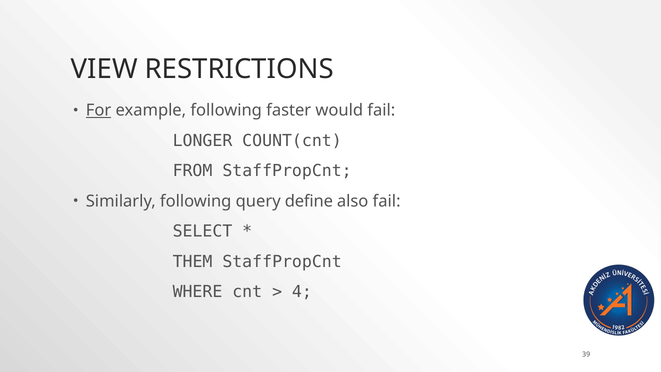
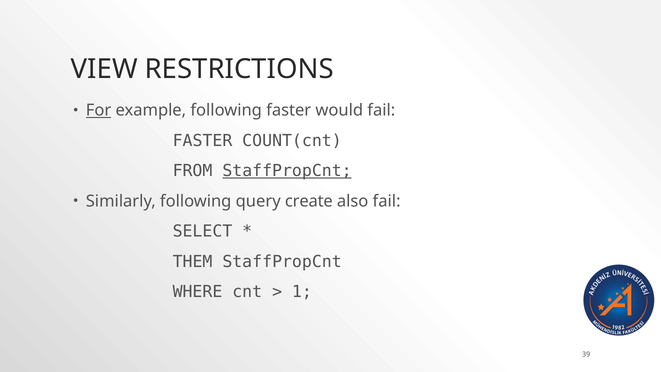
LONGER: LONGER -> FASTER (202, 141)
StaffPropCnt underline: none -> present (287, 171)
define: define -> create (309, 201)
4: 4 -> 1 (302, 292)
